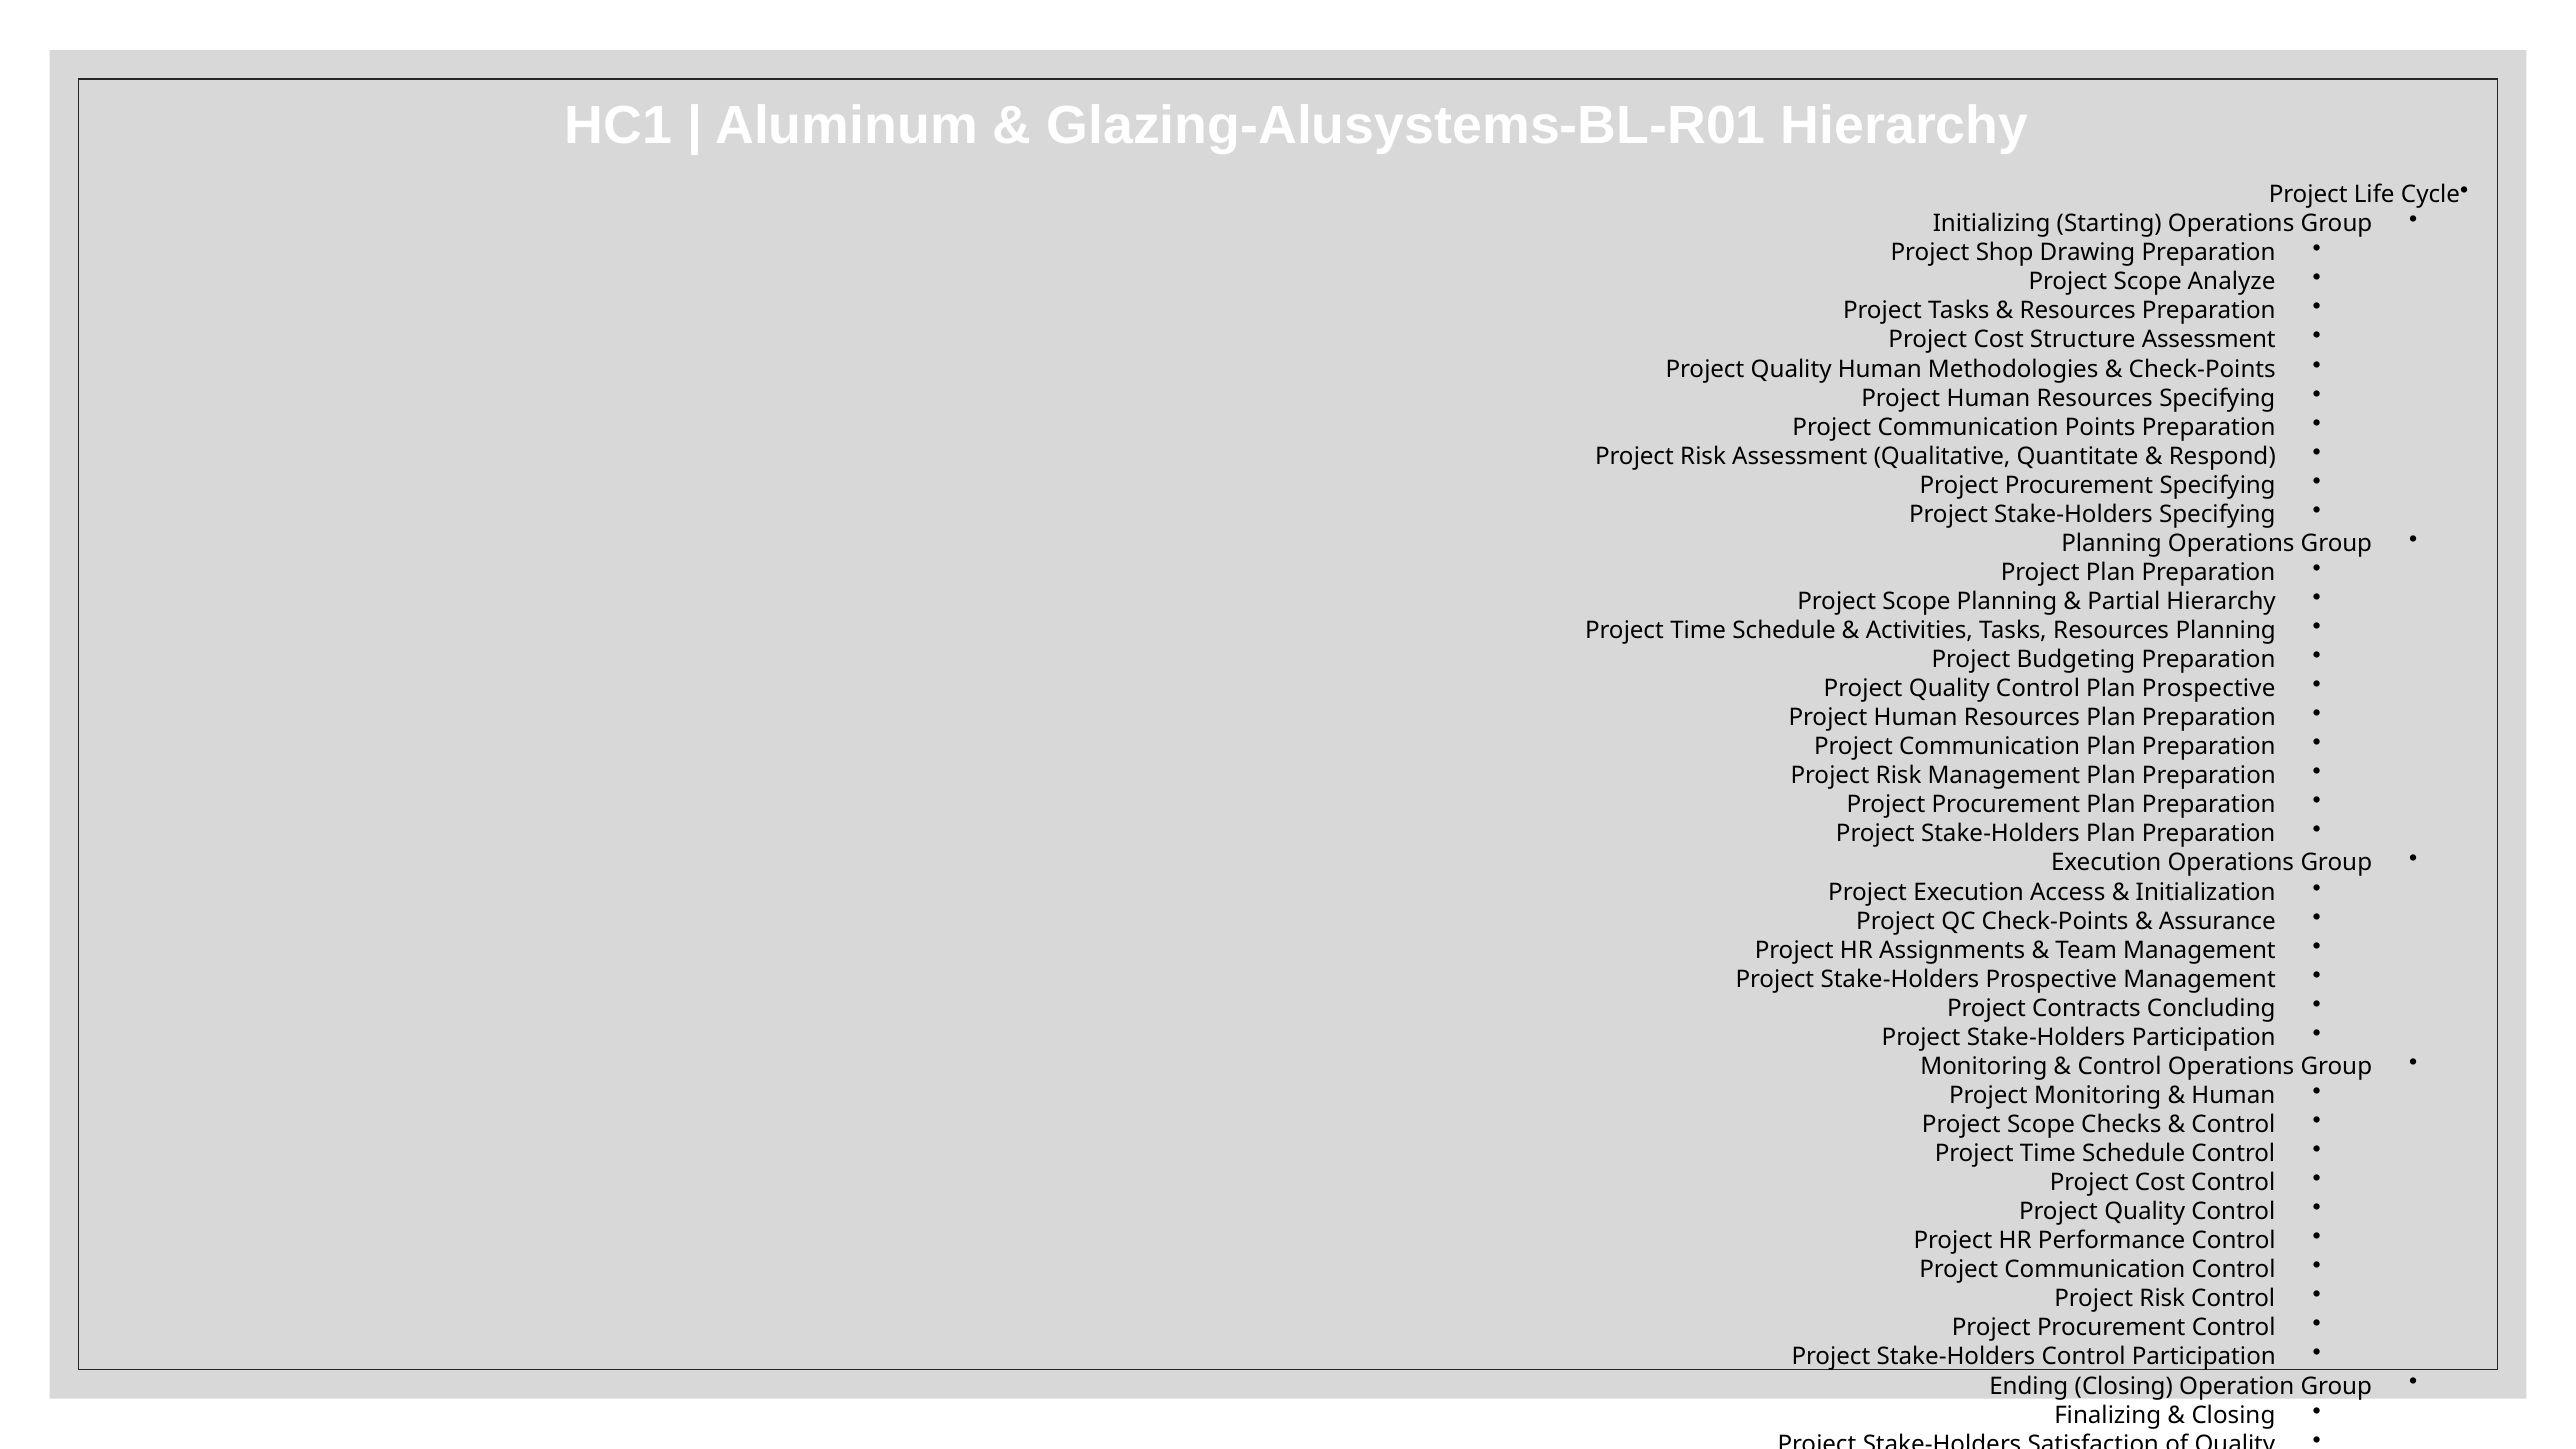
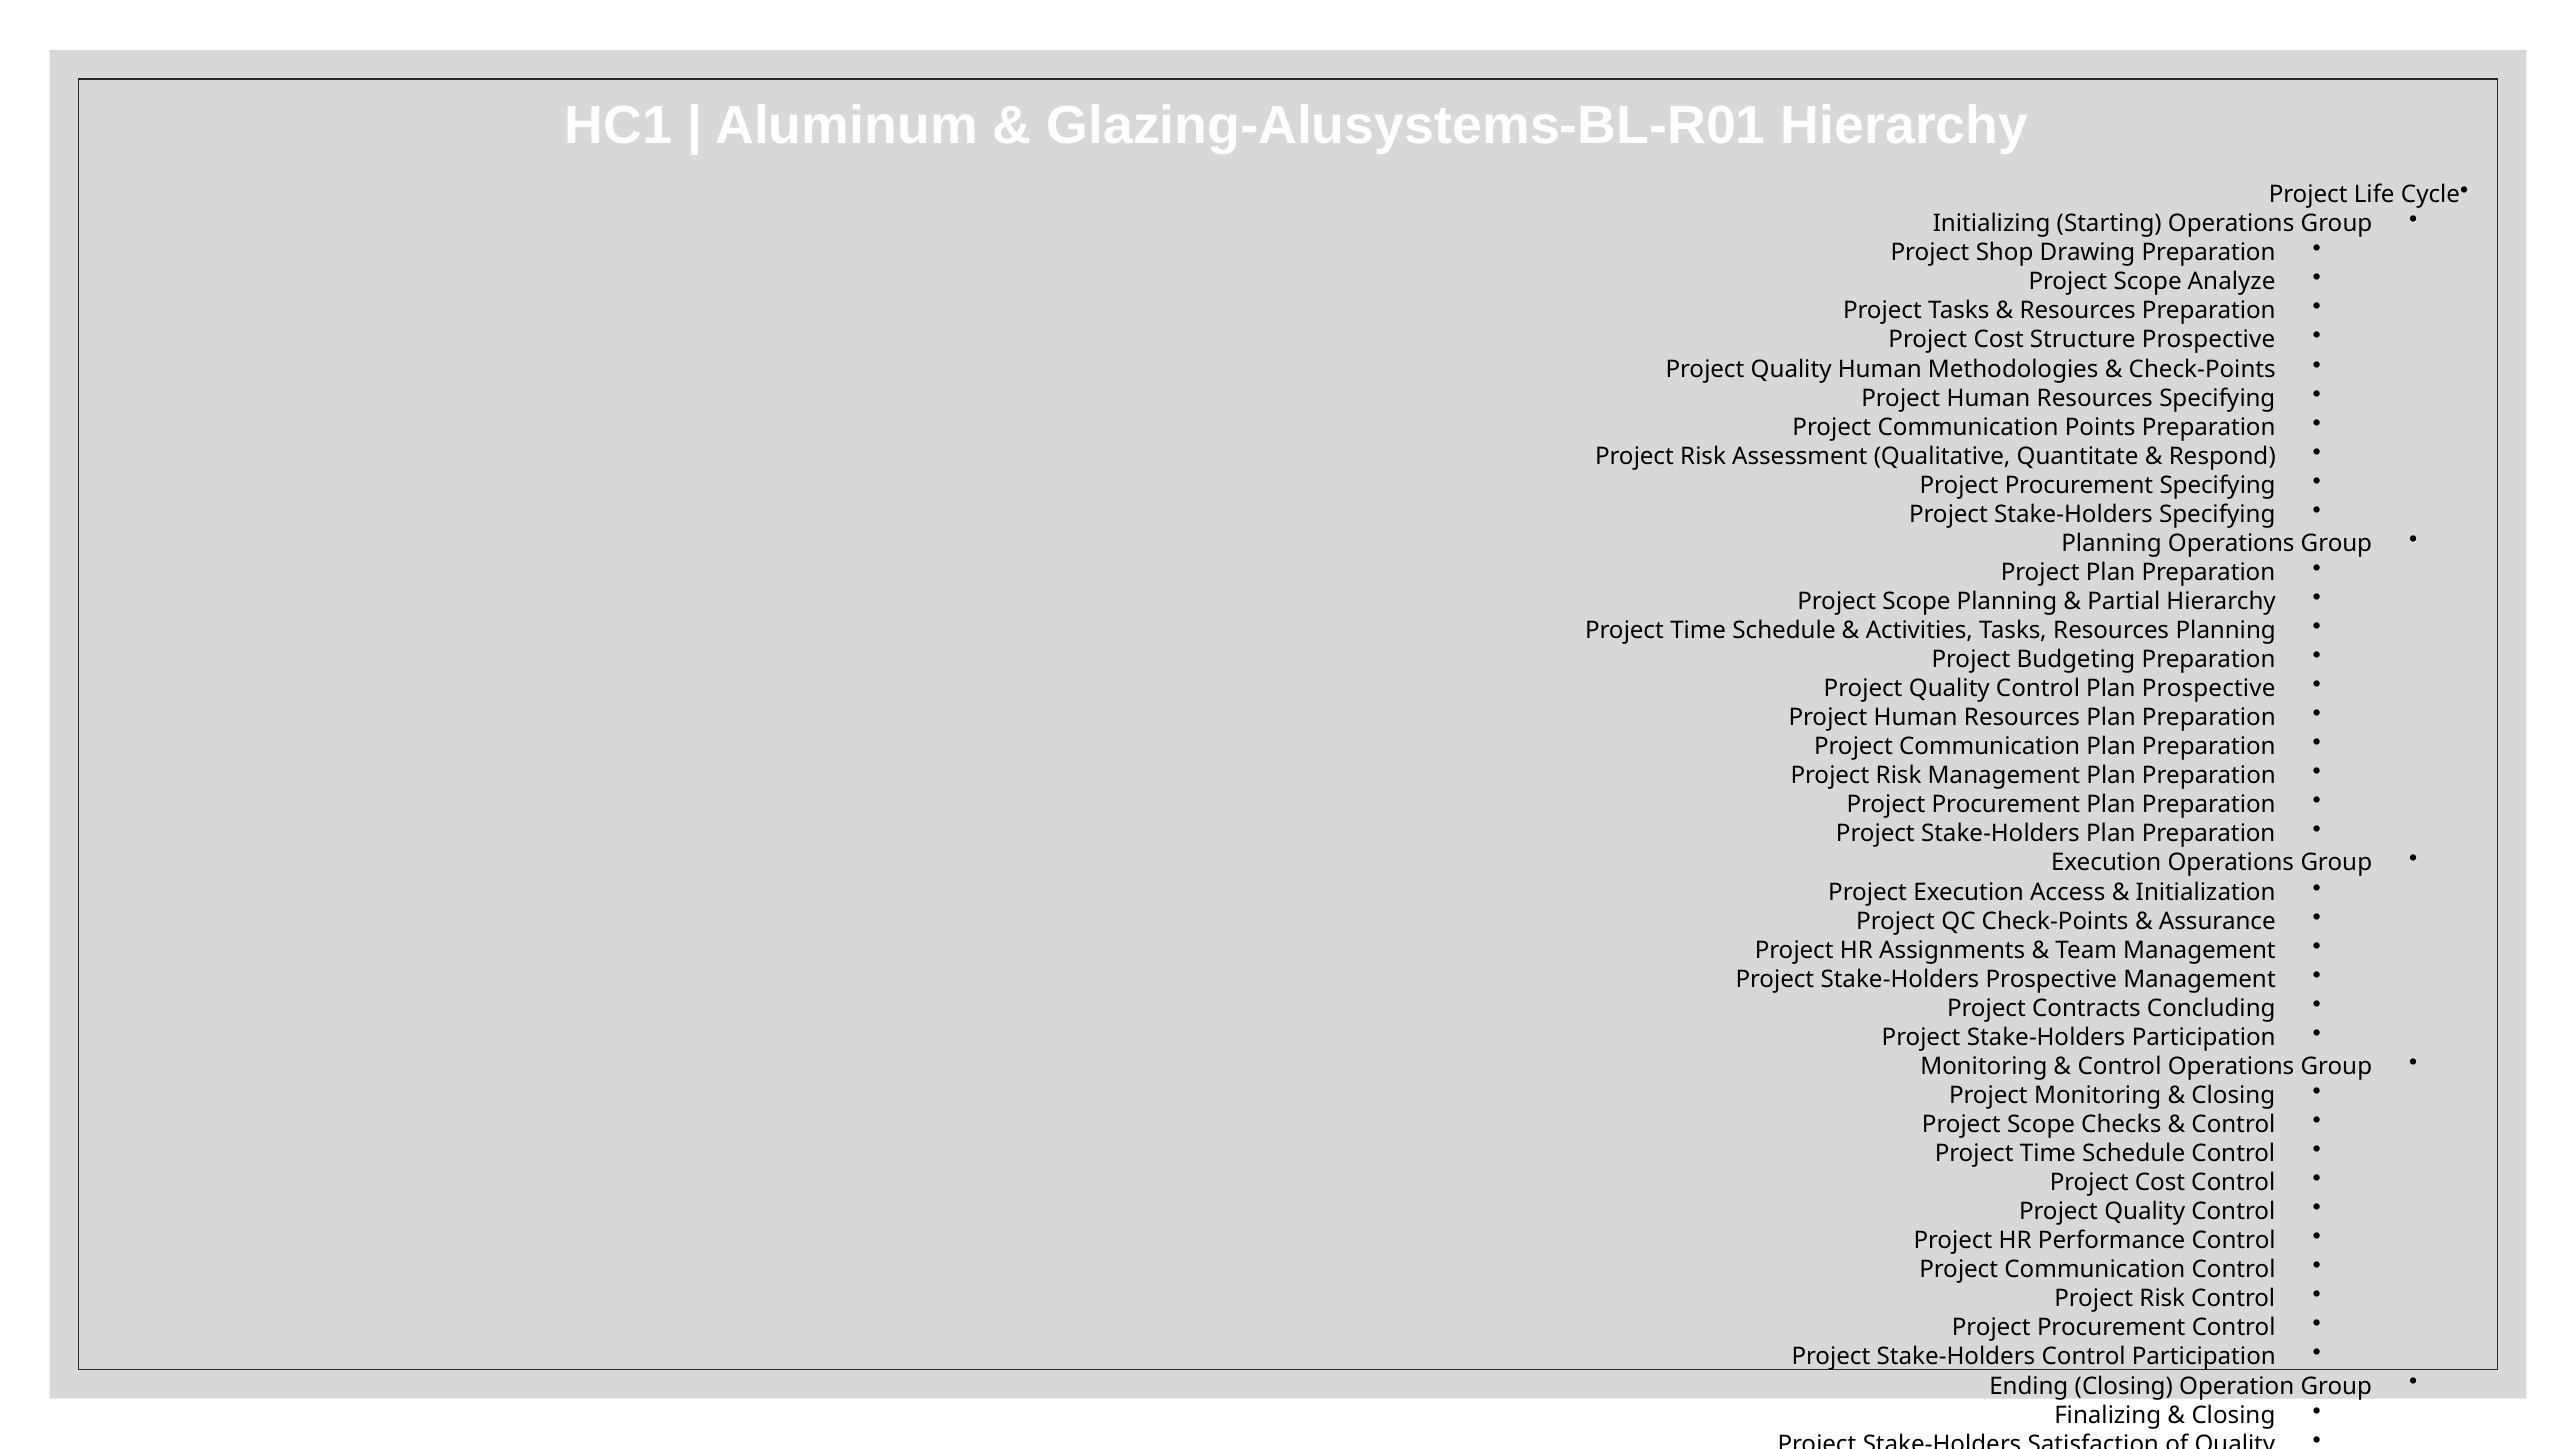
Structure Assessment: Assessment -> Prospective (2209, 340)
Human: Human -> Closing (2233, 1095)
